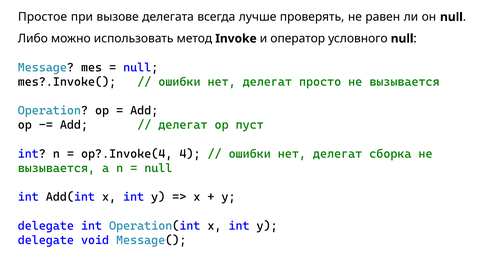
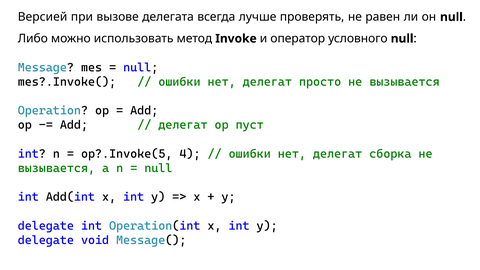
Простое: Простое -> Версией (43, 17)
op?.Invoke(4: op?.Invoke(4 -> op?.Invoke(5 (127, 154)
